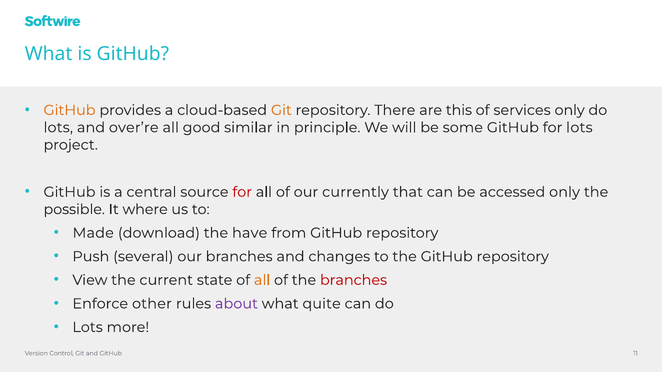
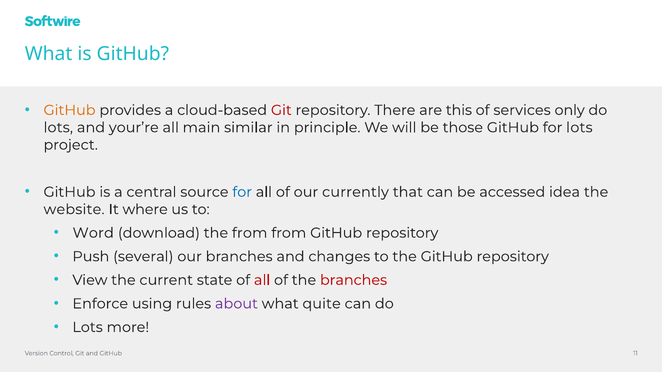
Git colour: orange -> red (281, 110)
over’re: over’re -> your’re (134, 128)
good: good -> main (201, 128)
some: some -> those (463, 128)
for colour: red -> blue (242, 192)
accessed only: only -> idea (565, 192)
possible: possible -> website (74, 210)
Made: Made -> Word (93, 233)
the have: have -> from (250, 233)
all colour: orange -> red (262, 280)
other: other -> using (152, 304)
